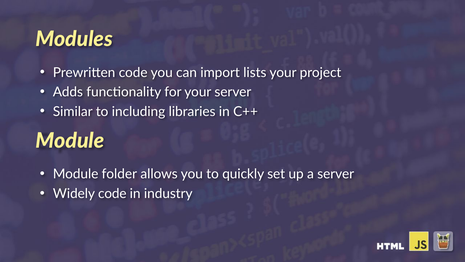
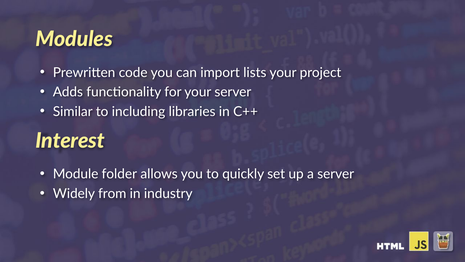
Module: Module -> Interest (70, 140)
Widely code: code -> from (112, 193)
